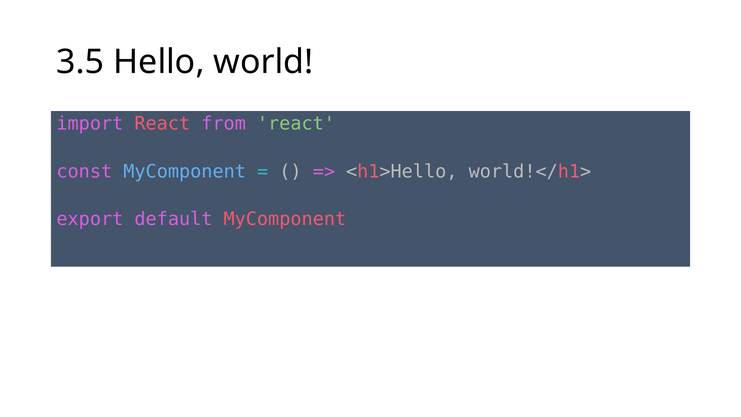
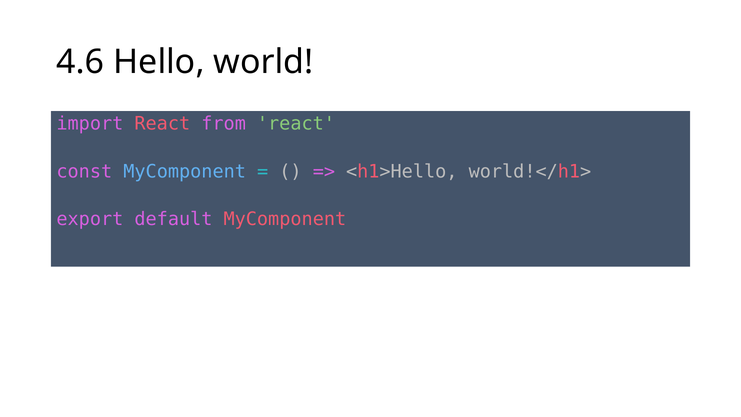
3.5: 3.5 -> 4.6 (80, 62)
